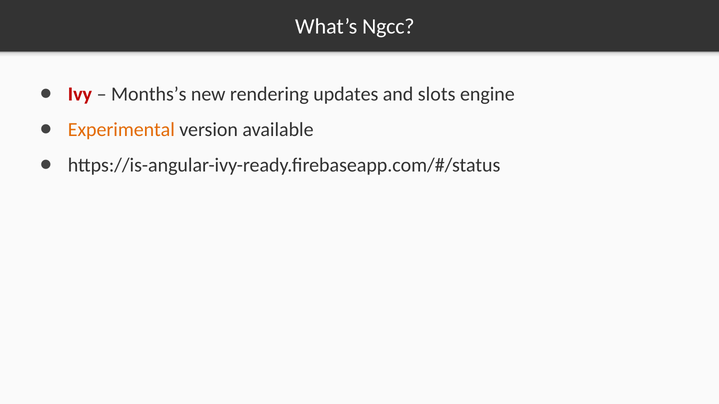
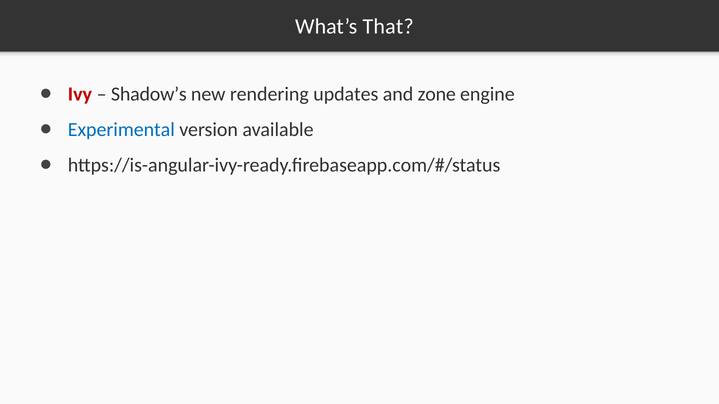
Ngcc: Ngcc -> That (388, 27)
Months’s: Months’s -> Shadow’s (149, 94)
slots: slots -> zone (437, 94)
Experimental colour: orange -> blue (121, 130)
